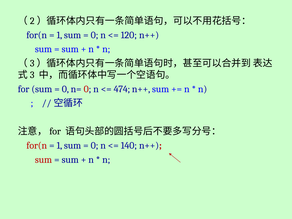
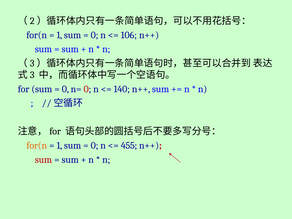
120: 120 -> 106 (129, 35)
474: 474 -> 140 (122, 89)
for(n colour: red -> orange (37, 145)
140: 140 -> 455 (129, 145)
